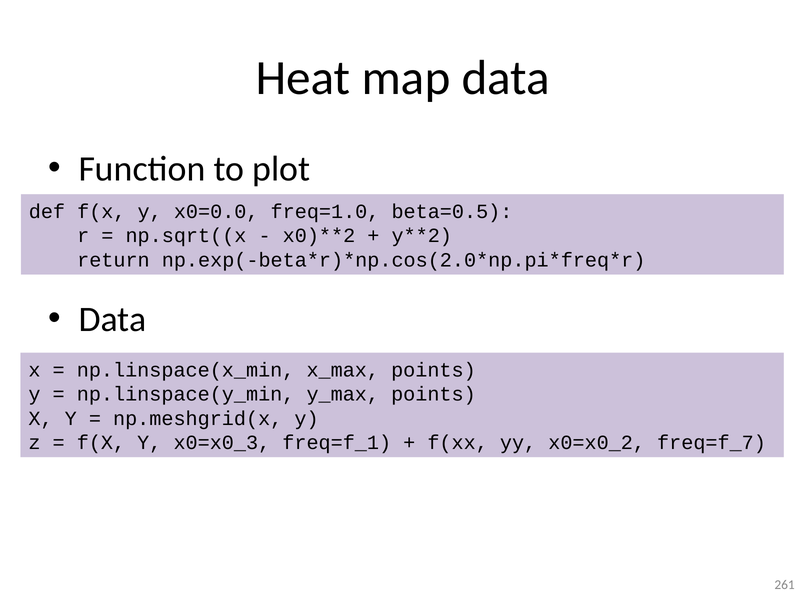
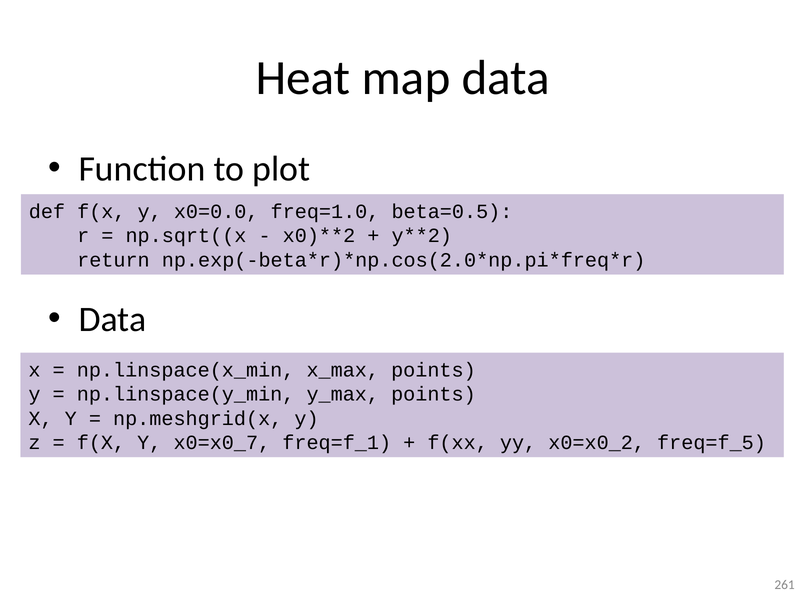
x0=x0_3: x0=x0_3 -> x0=x0_7 (222, 443)
freq=f_7: freq=f_7 -> freq=f_5 (712, 443)
